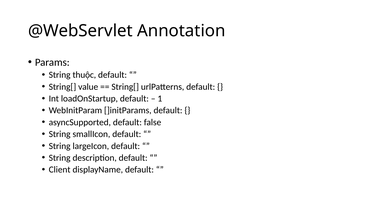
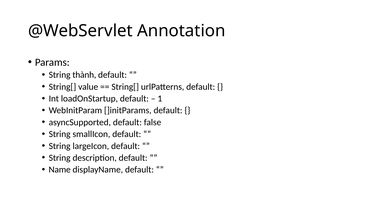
thuộc: thuộc -> thành (84, 75)
Client: Client -> Name (60, 170)
